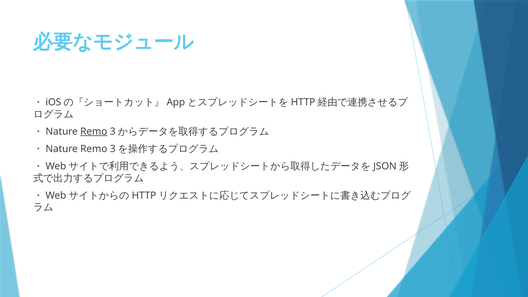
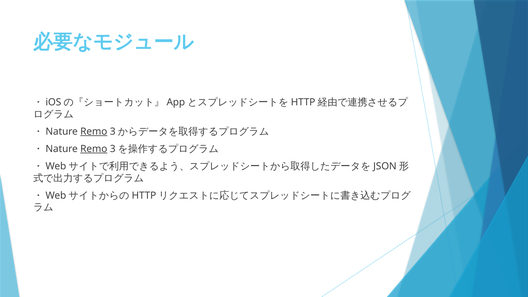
Remo underline: none -> present (94, 149)
